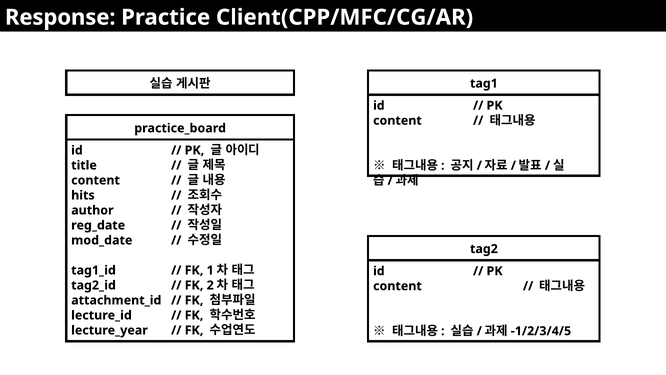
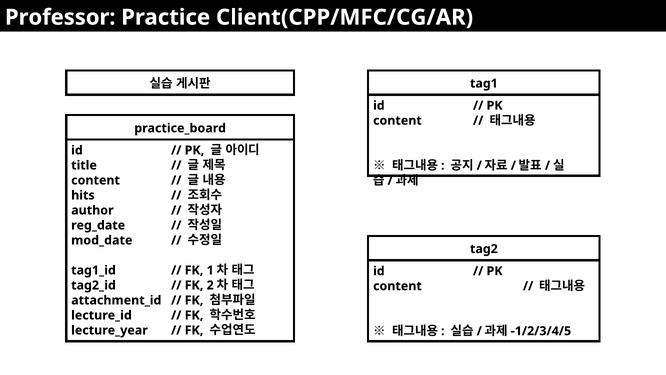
Response: Response -> Professor (60, 17)
